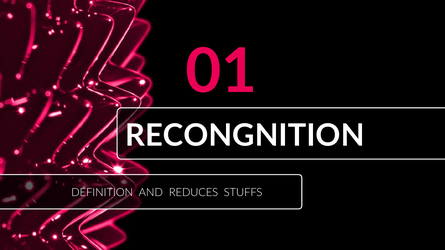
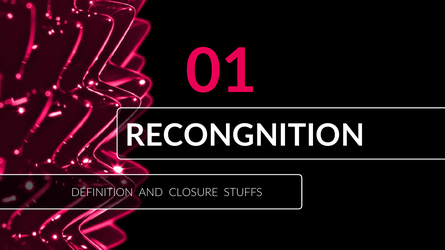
REDUCES: REDUCES -> CLOSURE (193, 193)
